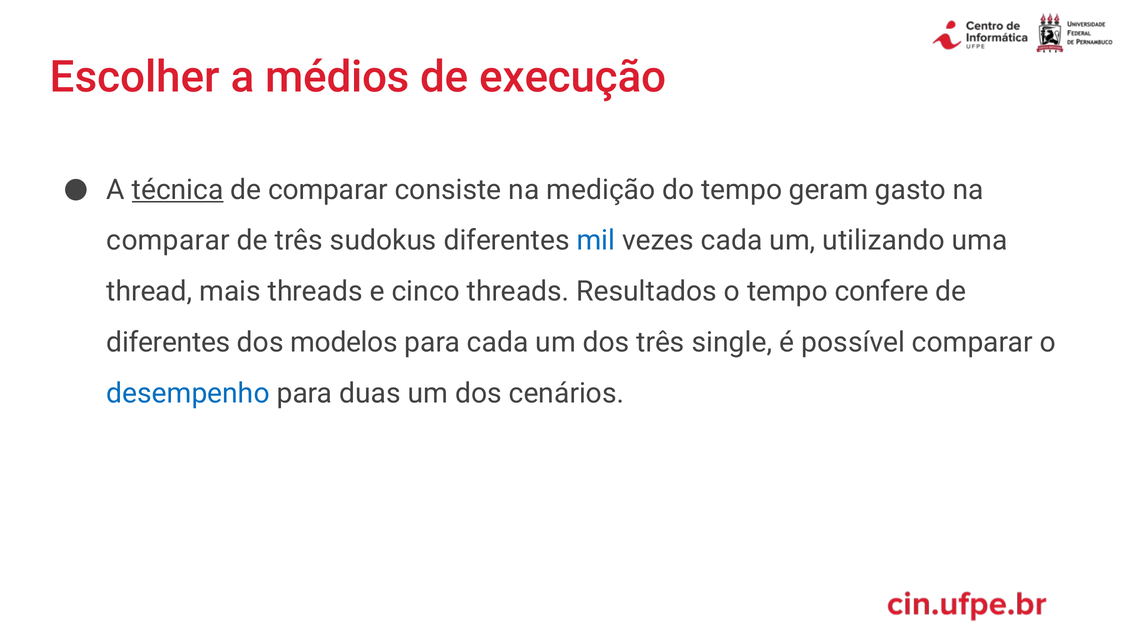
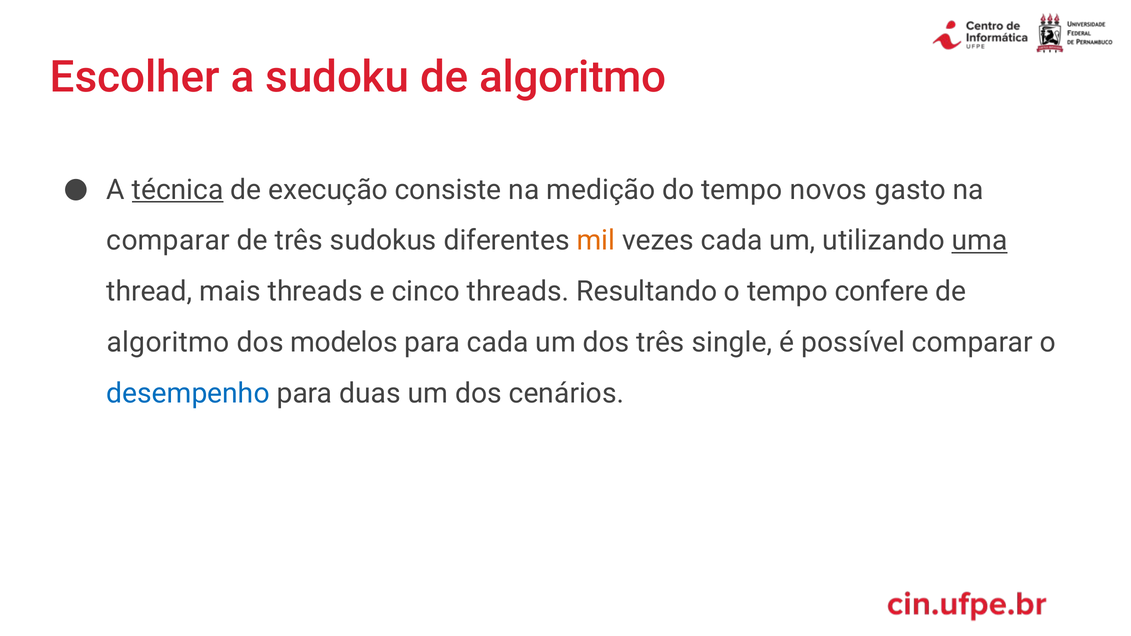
médios: médios -> sudoku (337, 77)
execução: execução -> algoritmo (573, 77)
de comparar: comparar -> execução (328, 190)
geram: geram -> novos (828, 190)
mil colour: blue -> orange (596, 241)
uma underline: none -> present (980, 241)
Resultados: Resultados -> Resultando (647, 292)
diferentes: diferentes -> algoritmo (168, 342)
